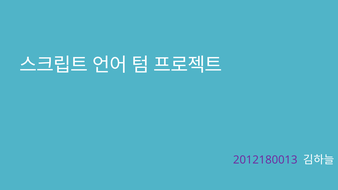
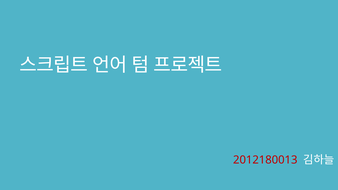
2012180013 colour: purple -> red (265, 160)
